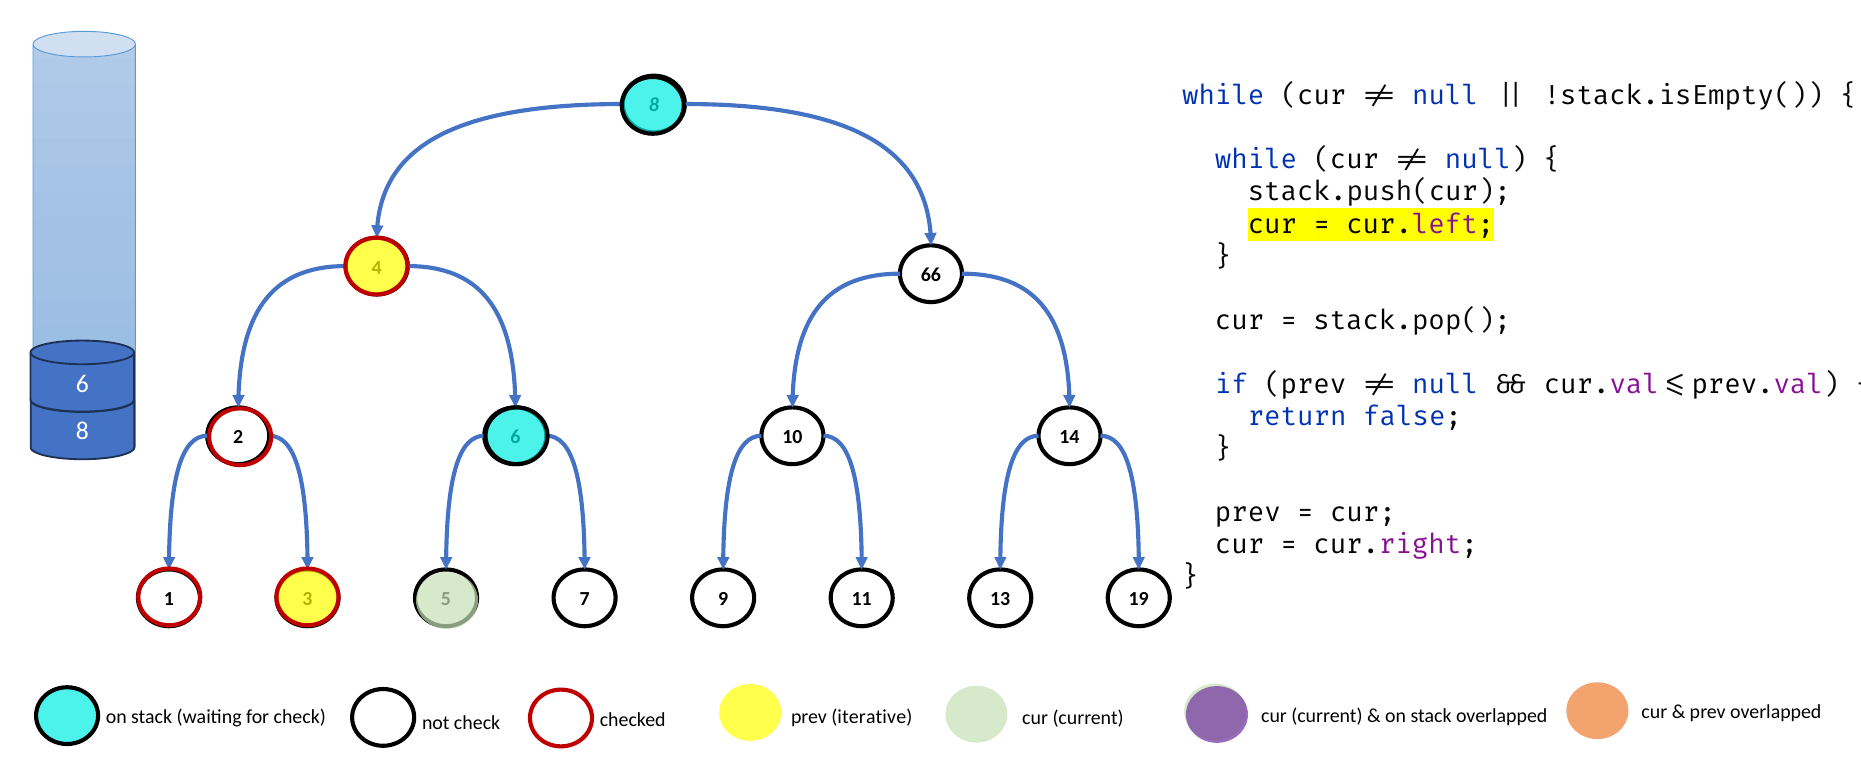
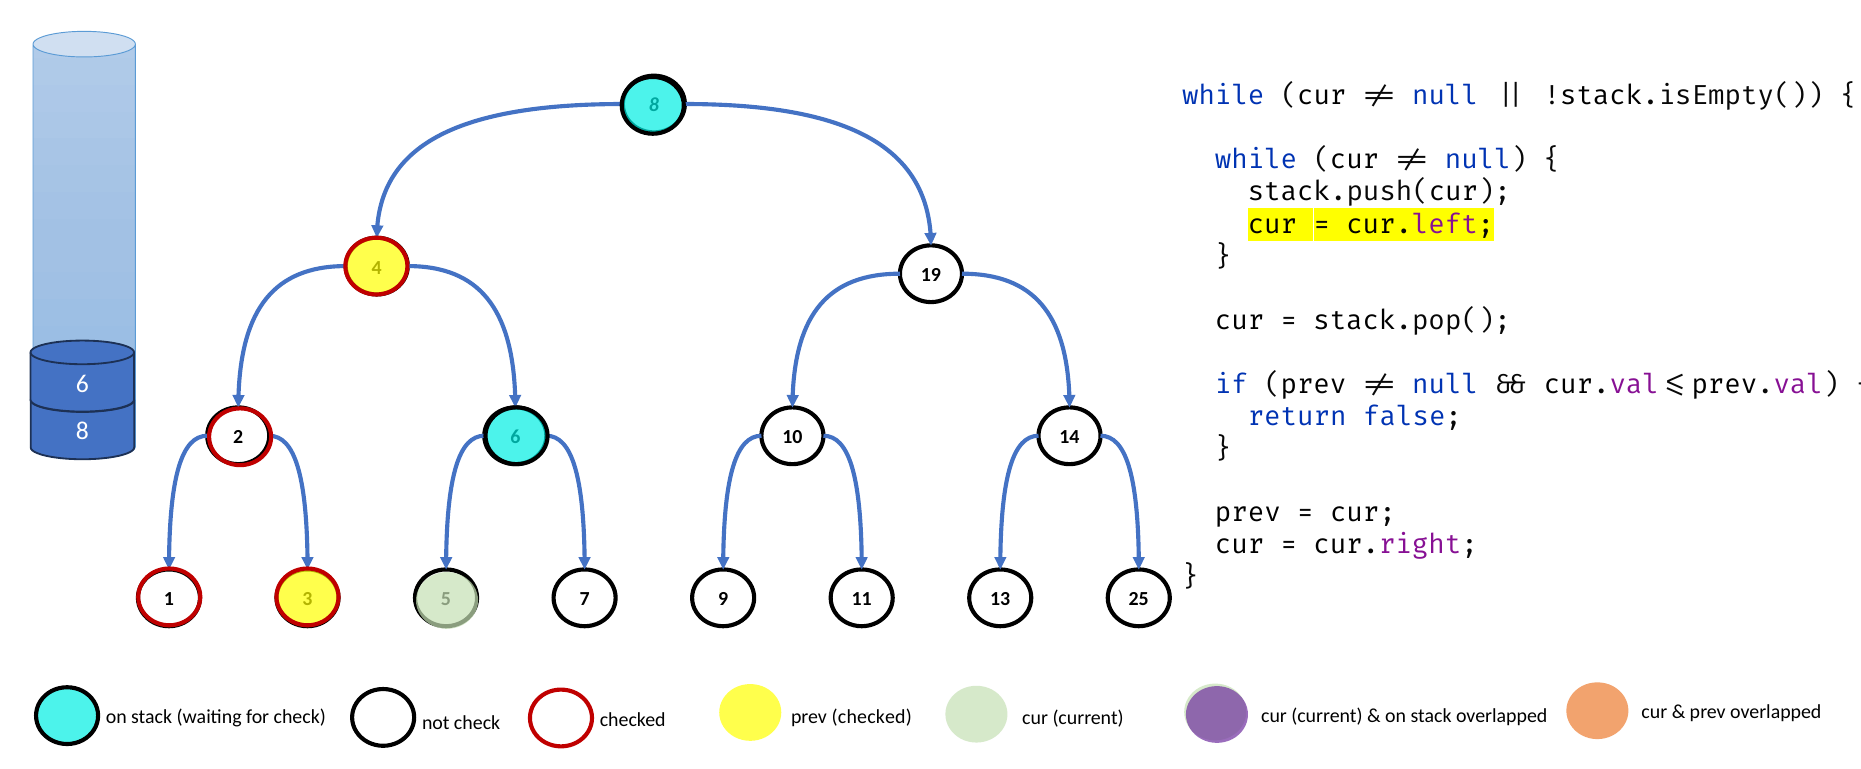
66: 66 -> 19 (931, 275)
19: 19 -> 25 (1139, 599)
prev iterative: iterative -> checked (872, 717)
